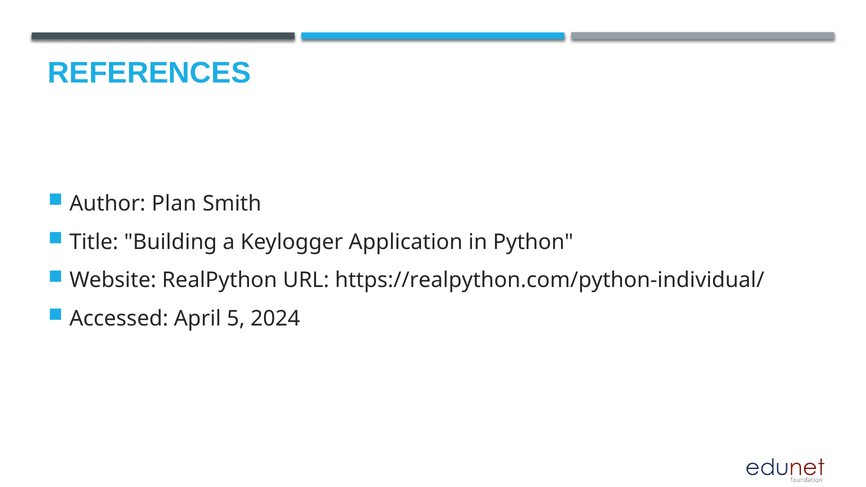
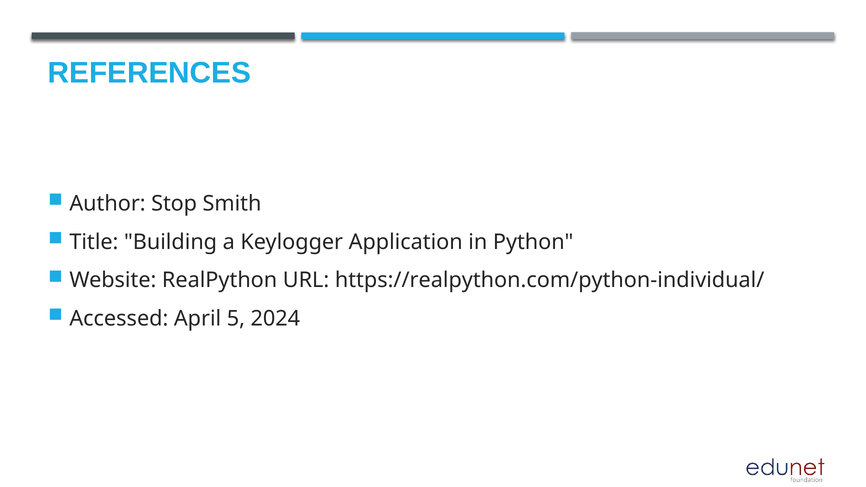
Plan: Plan -> Stop (174, 204)
